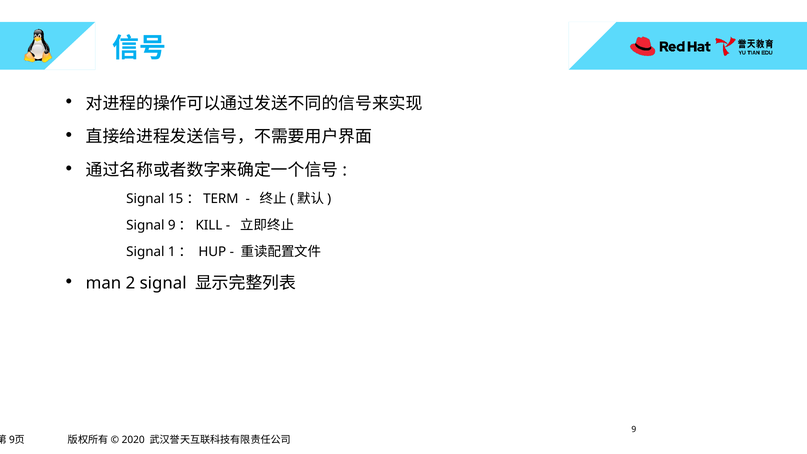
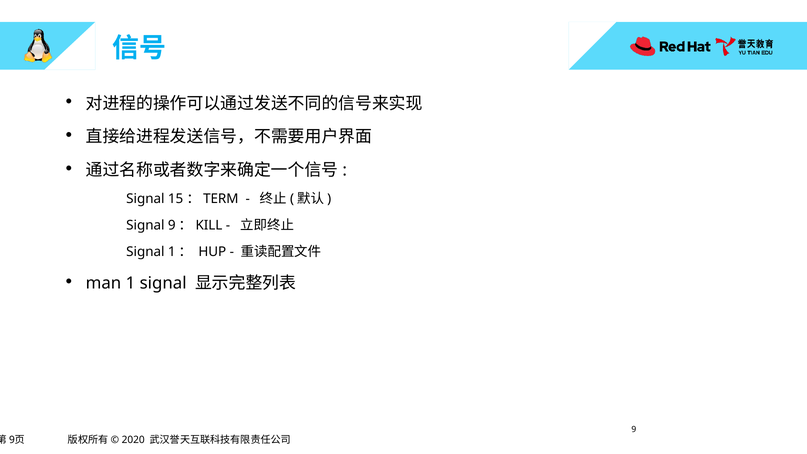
2: 2 -> 1 (130, 283)
